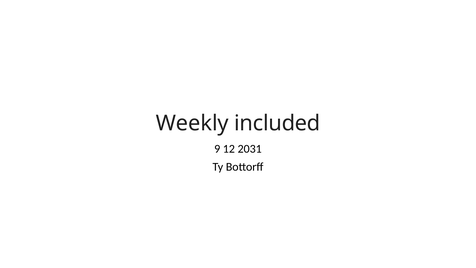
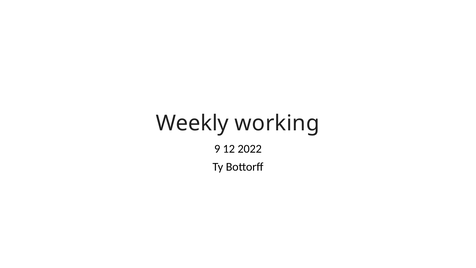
included: included -> working (277, 123)
2031: 2031 -> 2022 (250, 149)
